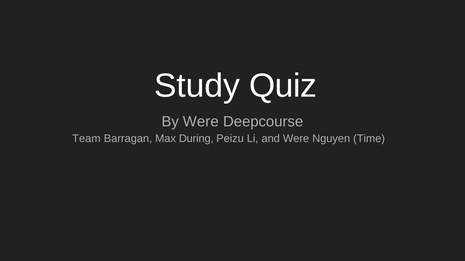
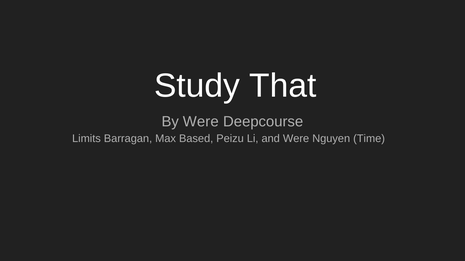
Quiz: Quiz -> That (283, 86)
Team: Team -> Limits (86, 139)
During: During -> Based (196, 139)
